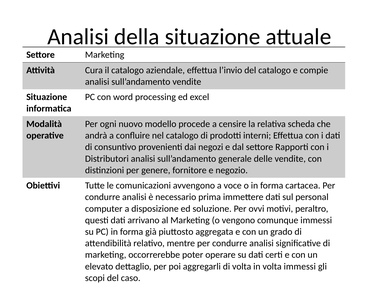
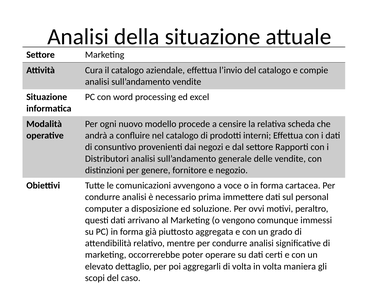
volta immessi: immessi -> maniera (300, 267)
